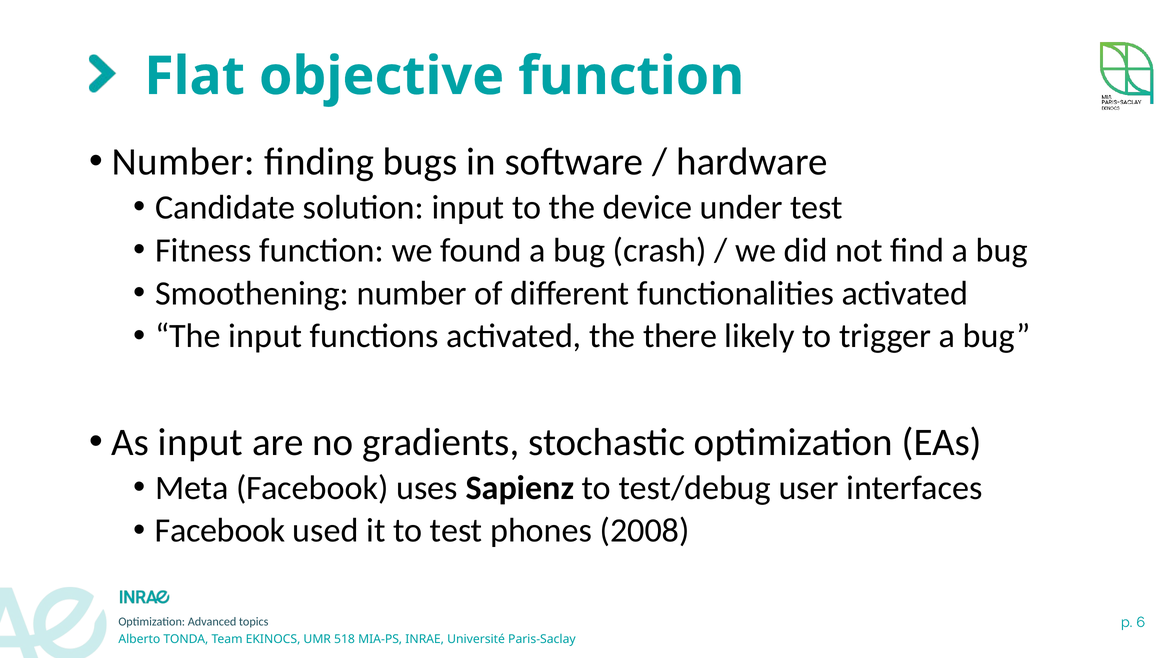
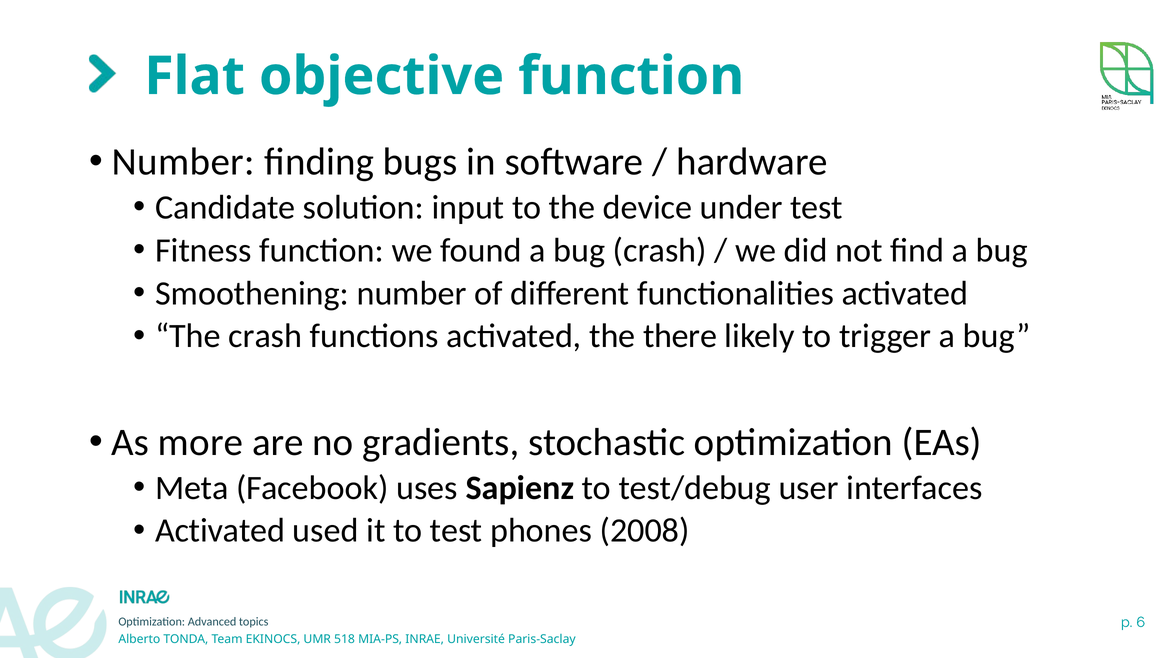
The input: input -> crash (265, 337)
As input: input -> more (201, 443)
Facebook: Facebook -> Activated (220, 531)
